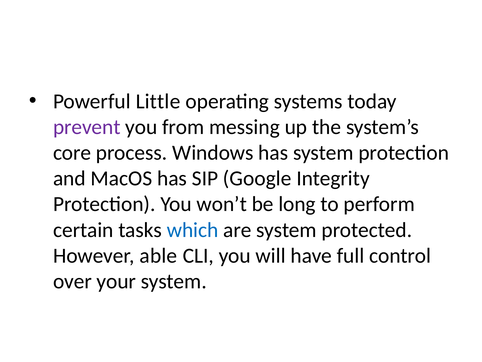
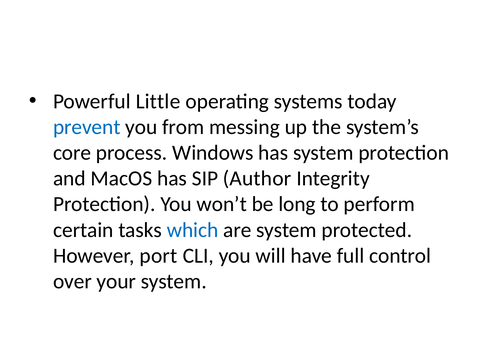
prevent colour: purple -> blue (87, 127)
Google: Google -> Author (257, 178)
able: able -> port (158, 255)
